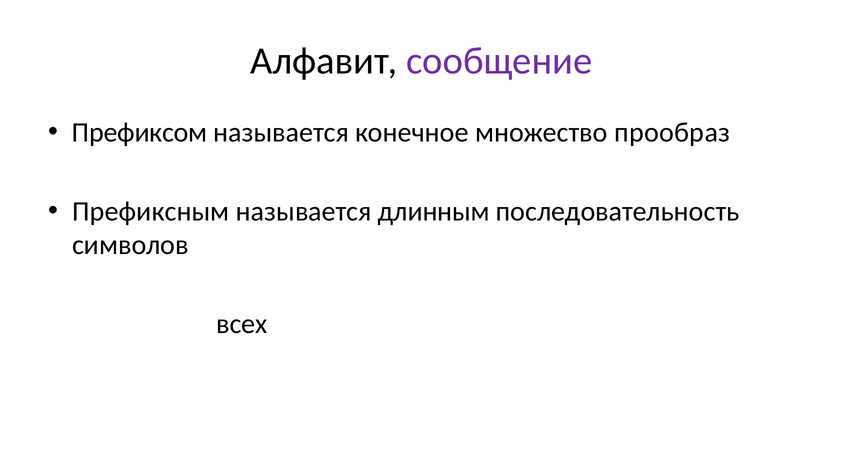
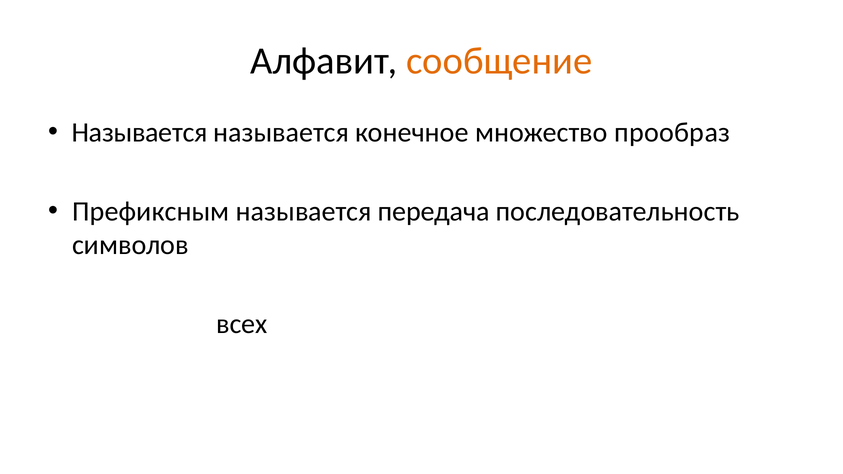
сообщение colour: purple -> orange (499, 61)
Префиксом: Префиксом -> Называется (140, 133)
длинным: длинным -> передача (434, 211)
